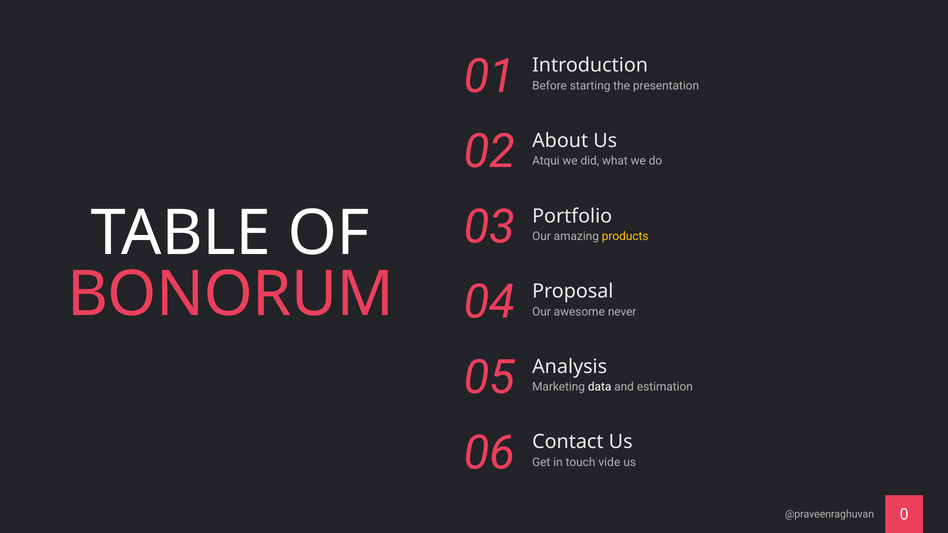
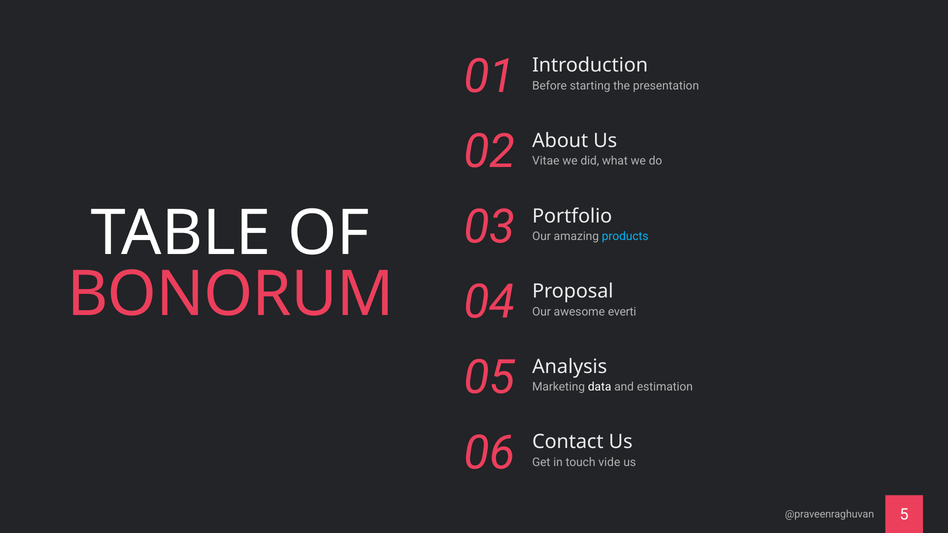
Atqui: Atqui -> Vitae (546, 161)
products colour: yellow -> light blue (625, 236)
never: never -> everti (622, 312)
0: 0 -> 5 (904, 515)
